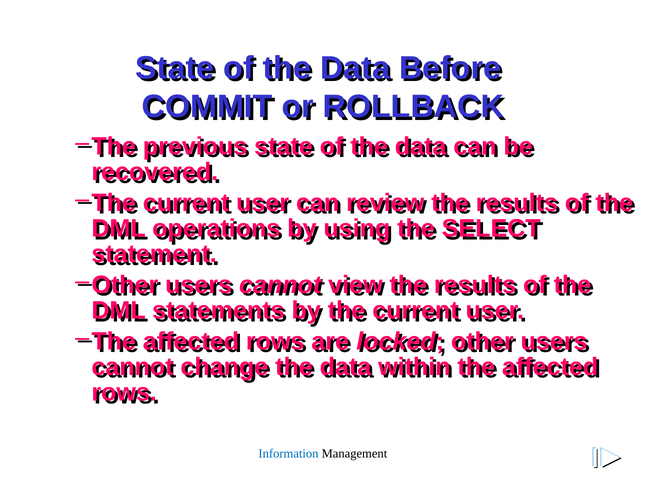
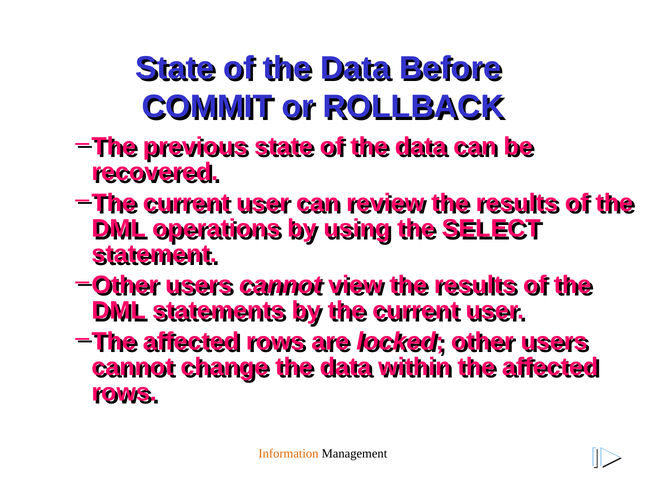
Information colour: blue -> orange (288, 453)
